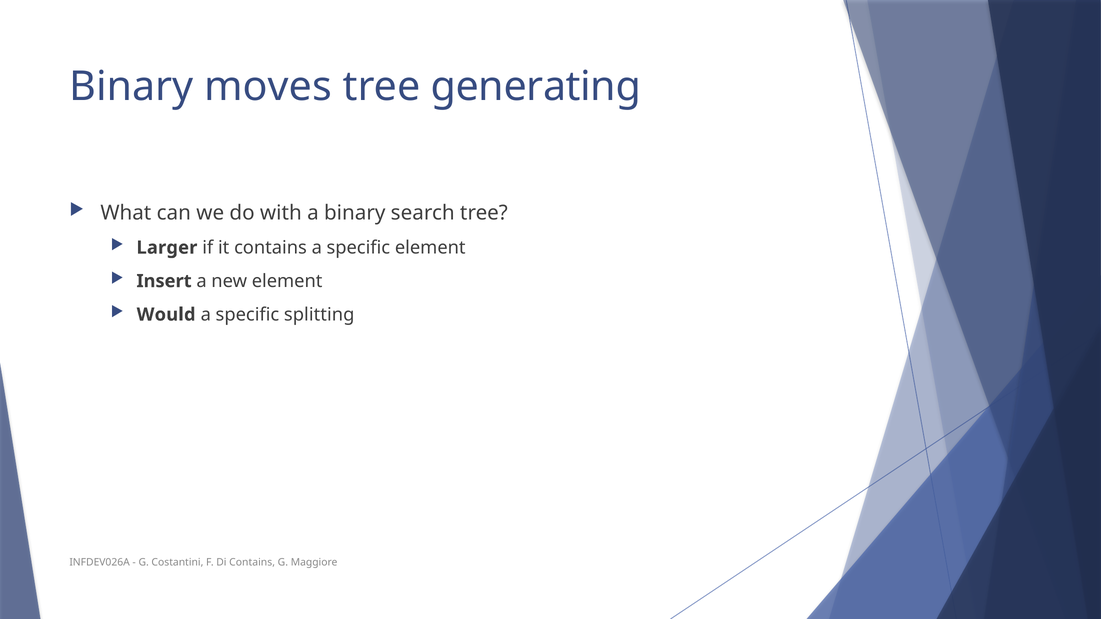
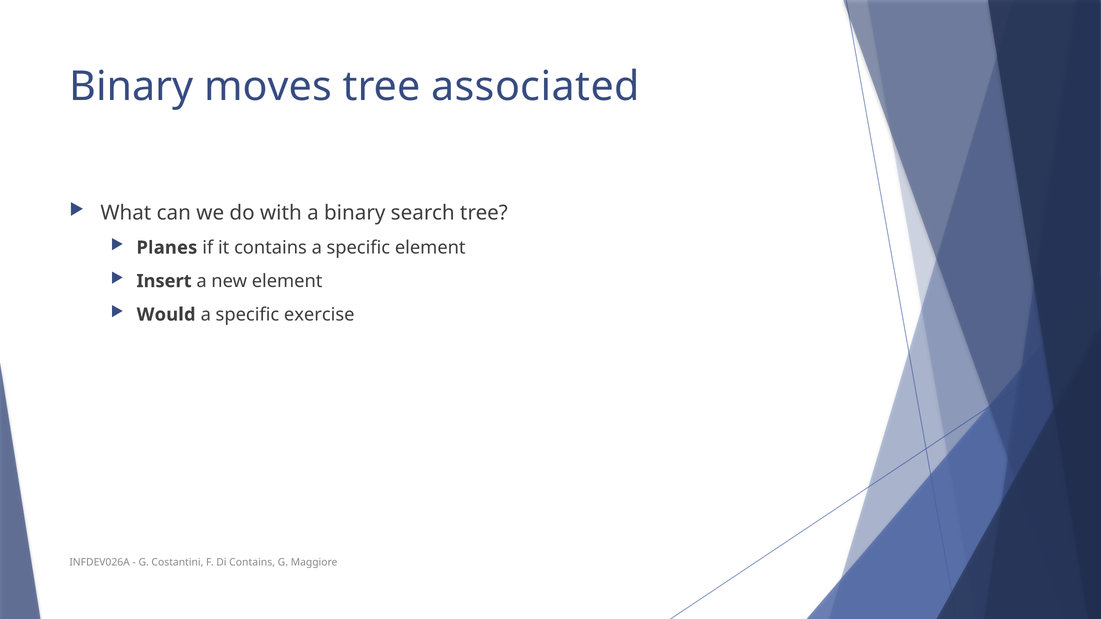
generating: generating -> associated (535, 87)
Larger: Larger -> Planes (167, 248)
splitting: splitting -> exercise (319, 315)
